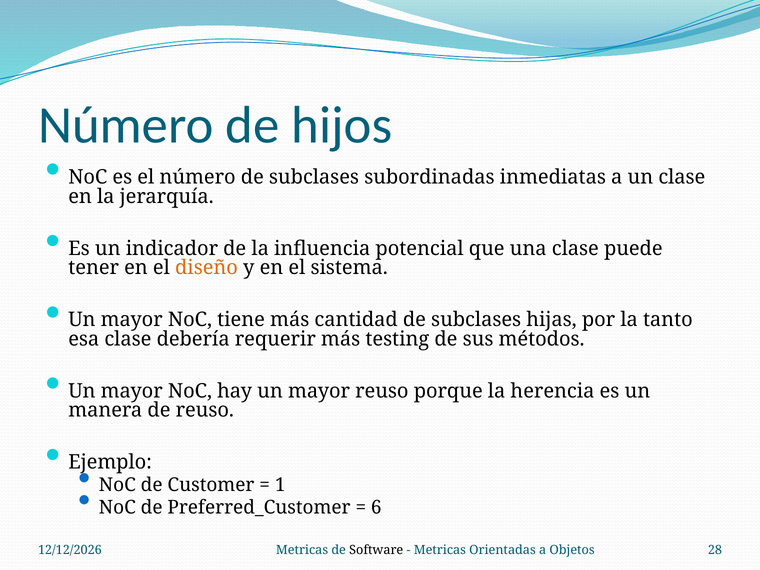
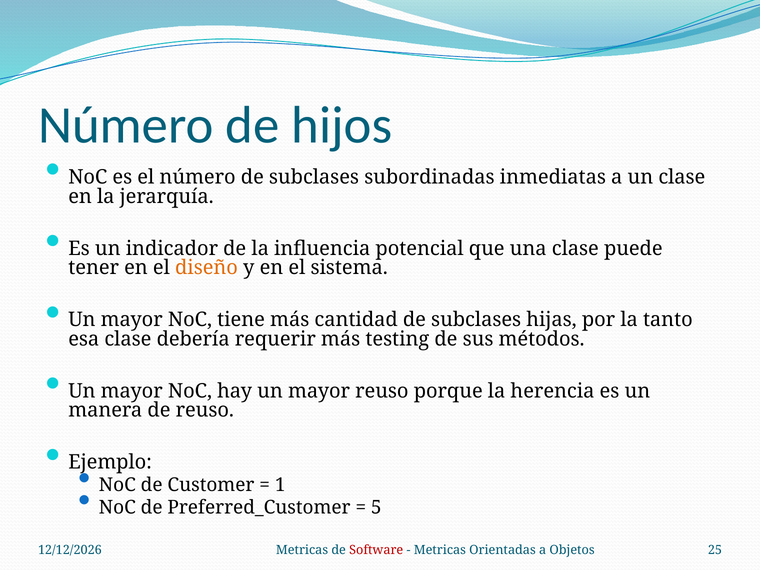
6: 6 -> 5 (376, 507)
Software colour: black -> red (376, 550)
28: 28 -> 25 (715, 550)
